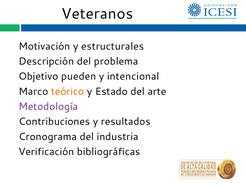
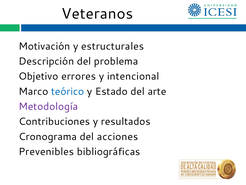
pueden: pueden -> errores (79, 76)
teórico colour: orange -> blue (68, 91)
industria: industria -> acciones (118, 136)
Verificación: Verificación -> Prevenibles (46, 151)
